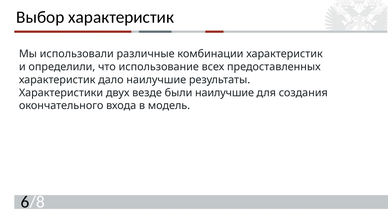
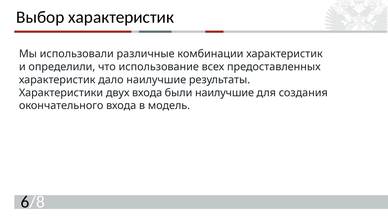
двух везде: везде -> входа (147, 93)
